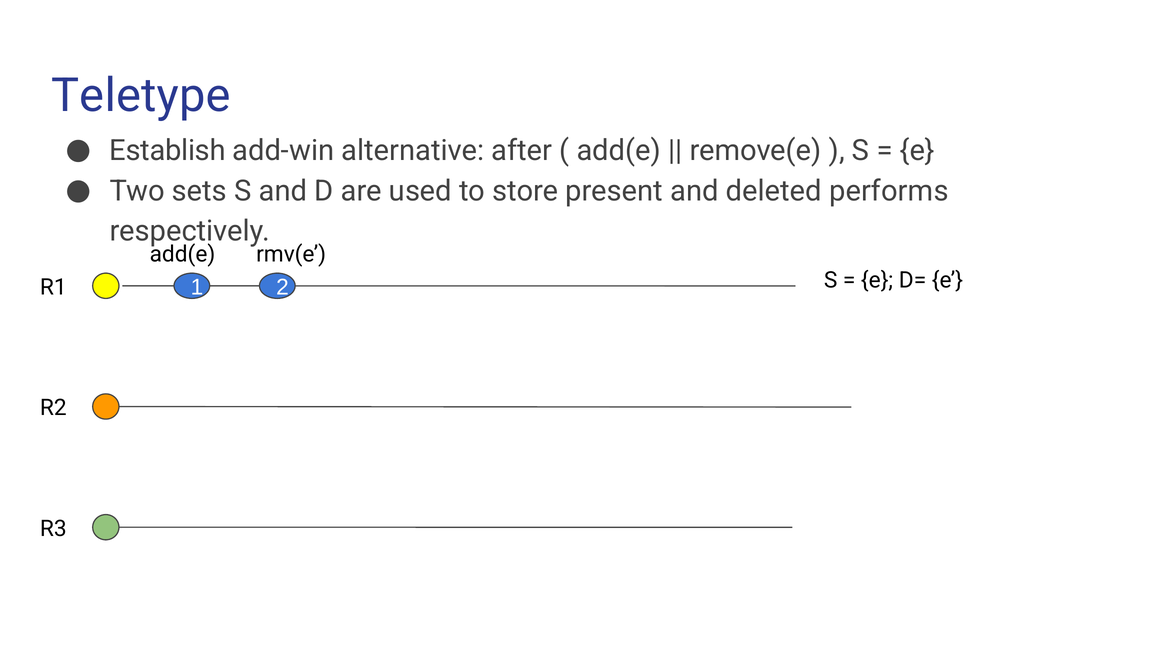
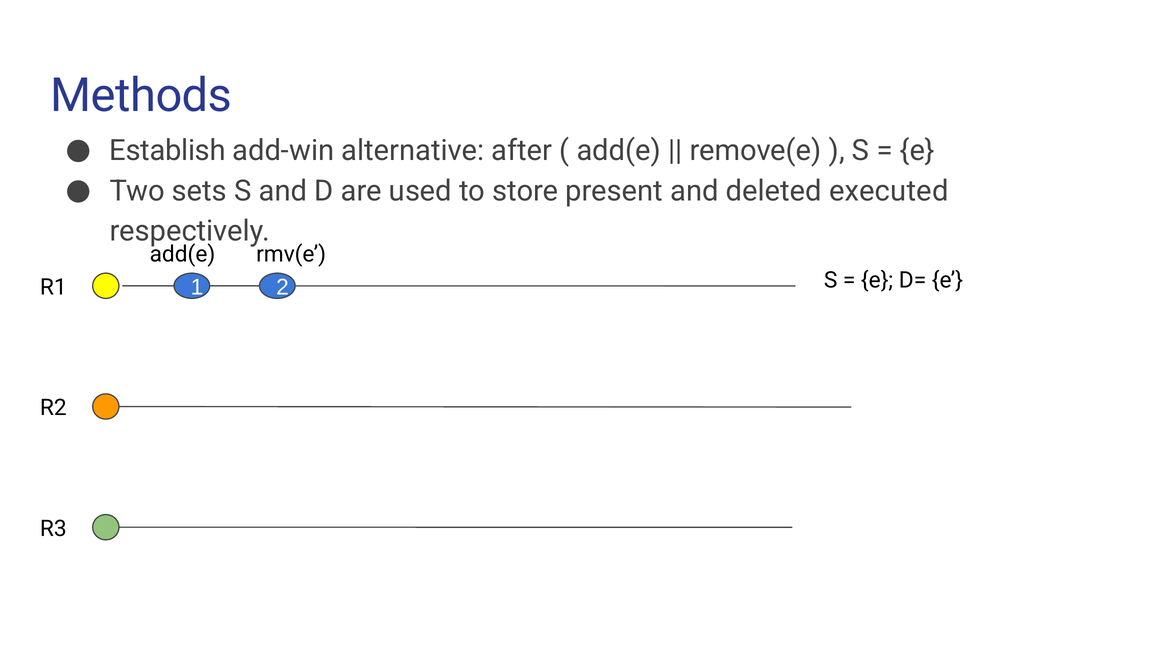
Teletype: Teletype -> Methods (141, 95)
performs: performs -> executed (889, 191)
